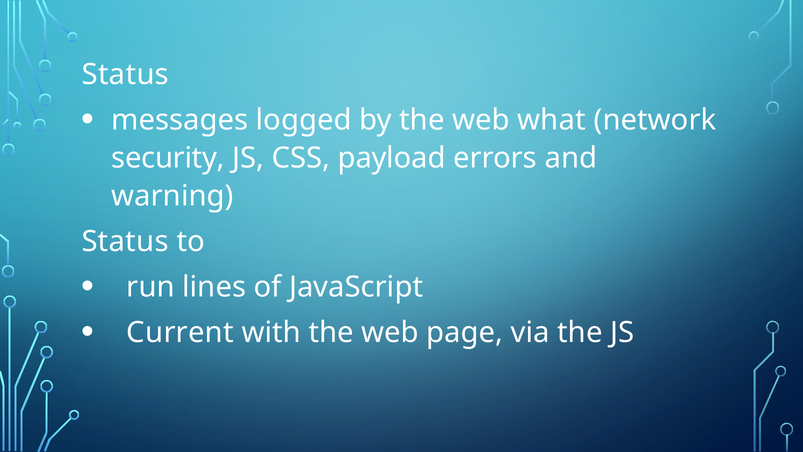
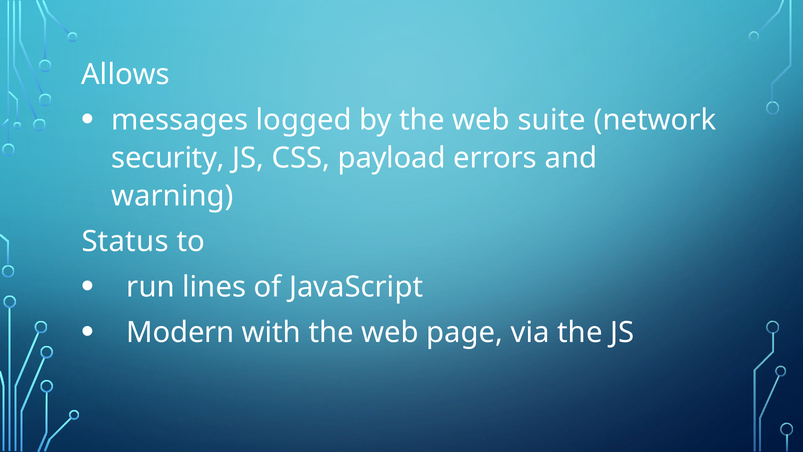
Status: Status -> Allows (126, 75)
what: what -> suite (552, 120)
Current: Current -> Modern (180, 332)
